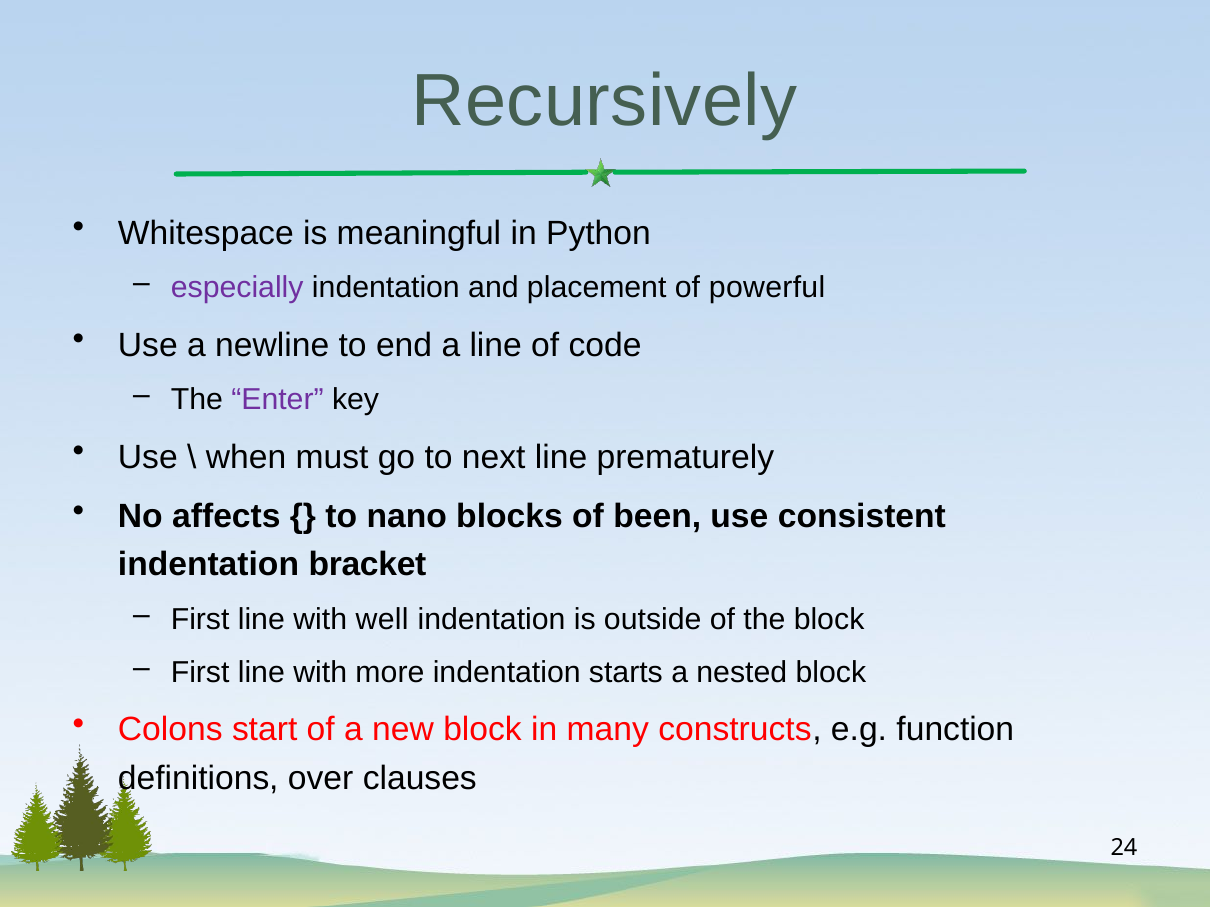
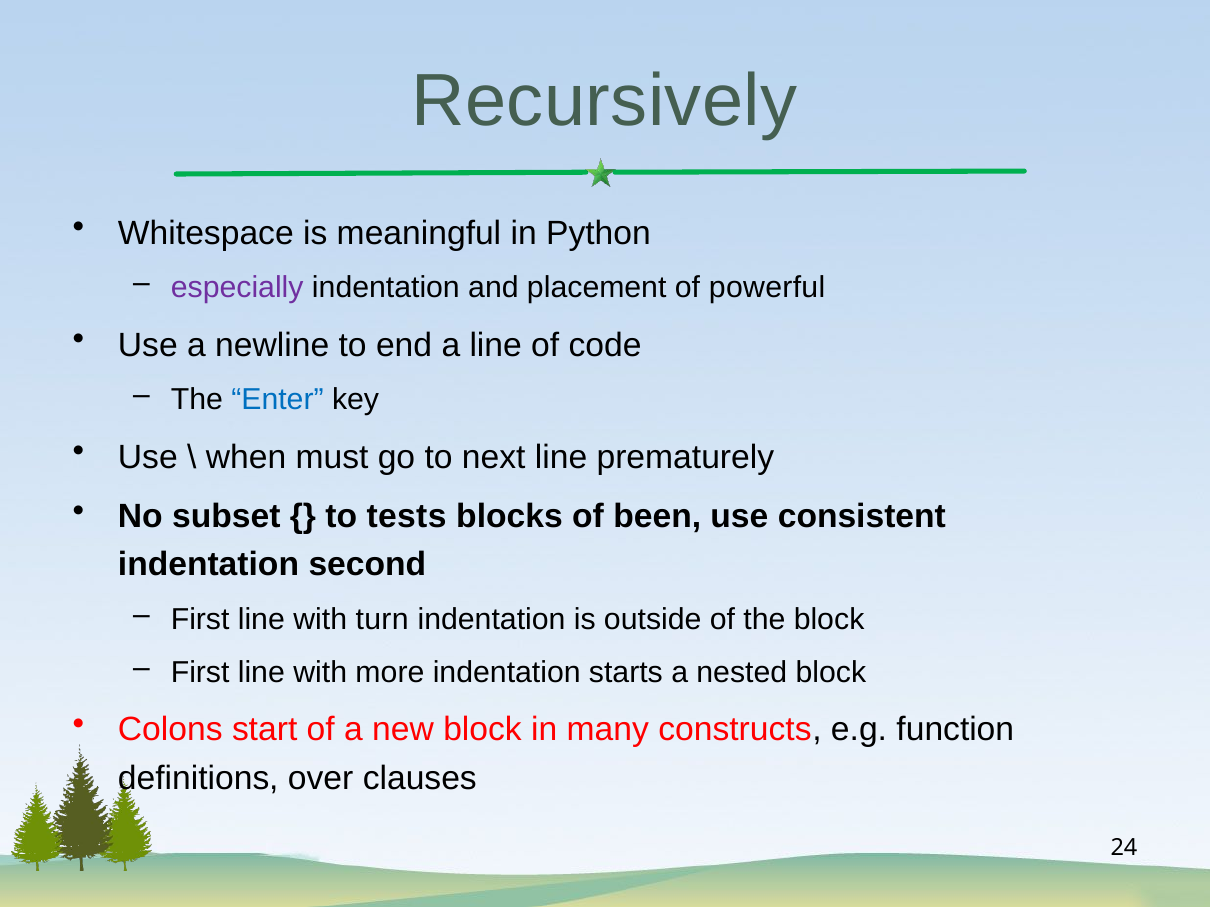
Enter colour: purple -> blue (278, 400)
affects: affects -> subset (226, 517)
nano: nano -> tests (407, 517)
bracket: bracket -> second (367, 565)
well: well -> turn (382, 620)
